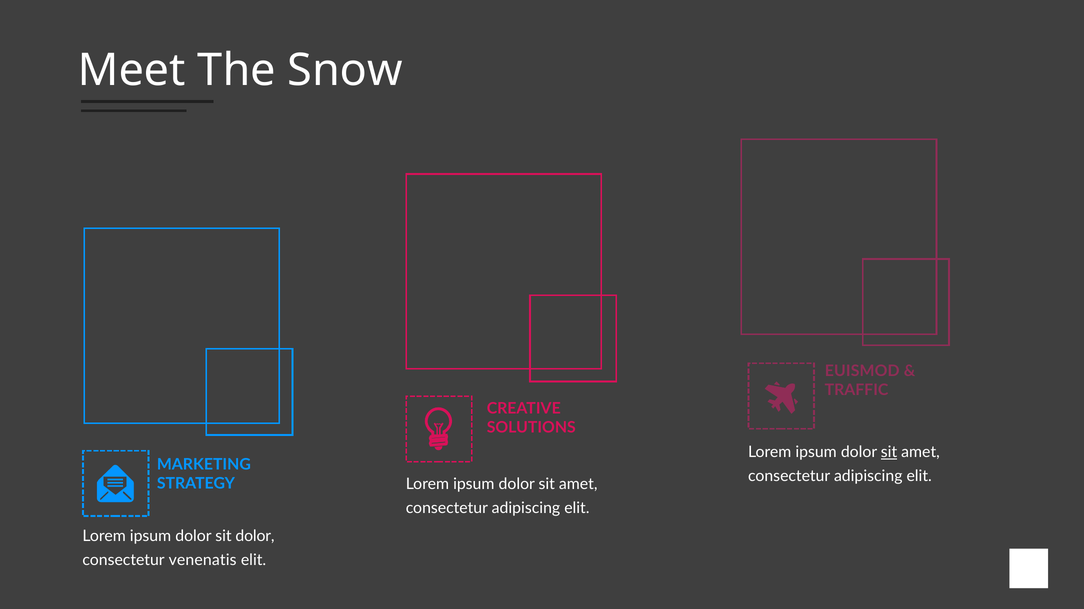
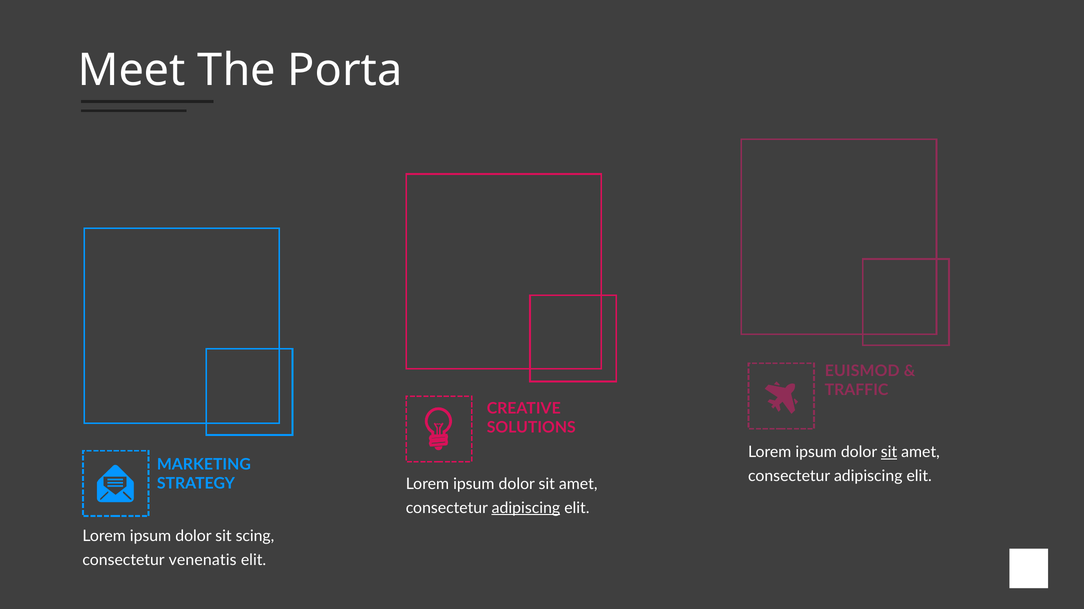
Snow: Snow -> Porta (345, 70)
adipiscing underline: none -> present (526, 508)
sit dolor: dolor -> scing (255, 537)
